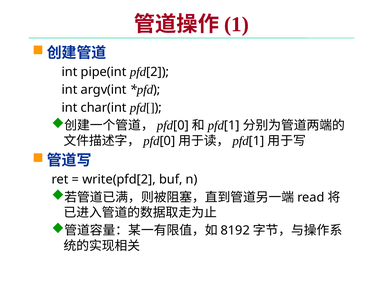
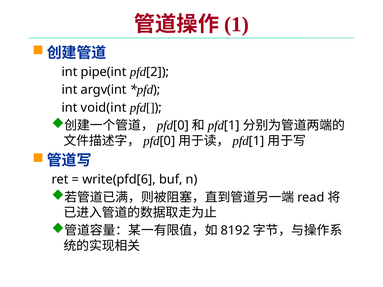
char(int: char(int -> void(int (104, 108)
write(pfd[2: write(pfd[2 -> write(pfd[6 (119, 180)
